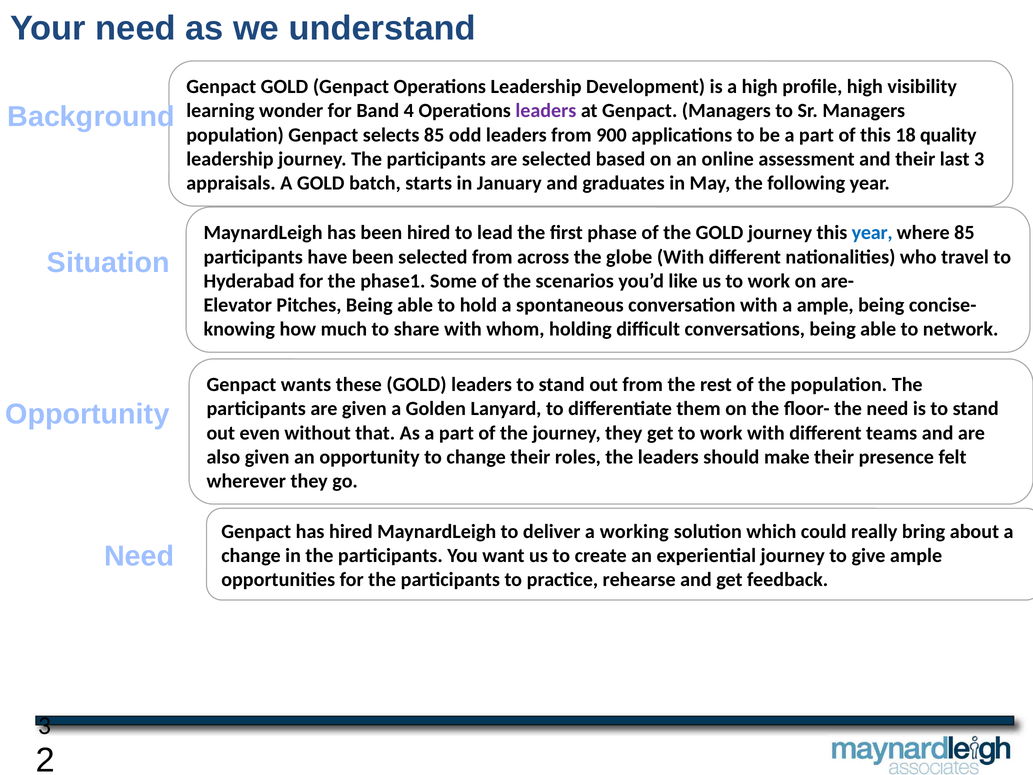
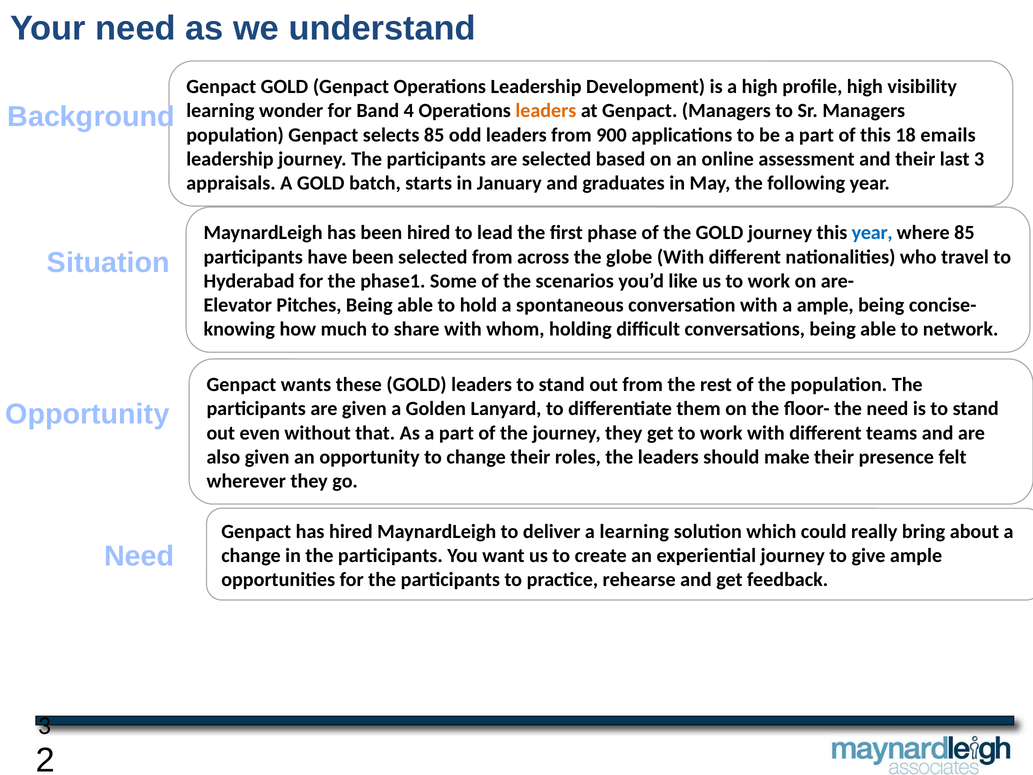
leaders colour: purple -> orange (546, 111)
quality: quality -> emails (948, 135)
a working: working -> learning (634, 531)
